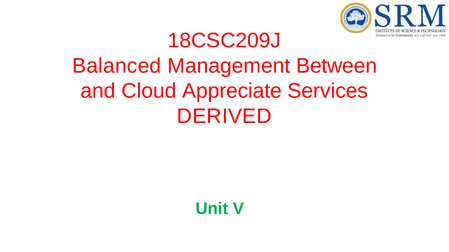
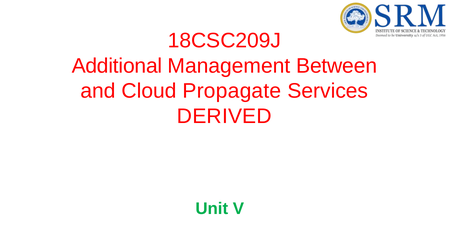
Balanced: Balanced -> Additional (117, 66)
Appreciate: Appreciate -> Propagate (232, 91)
